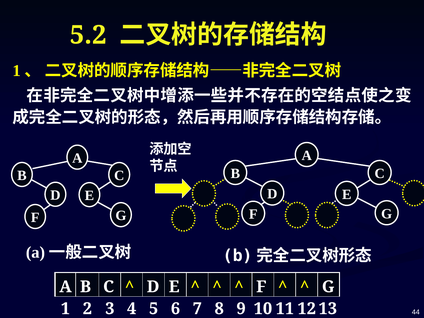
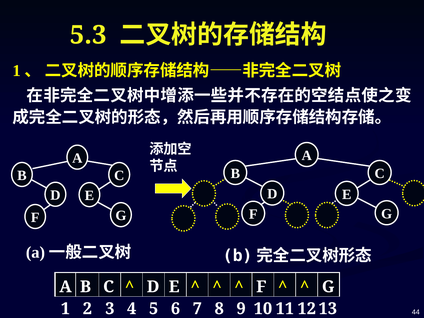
5.2: 5.2 -> 5.3 (88, 35)
